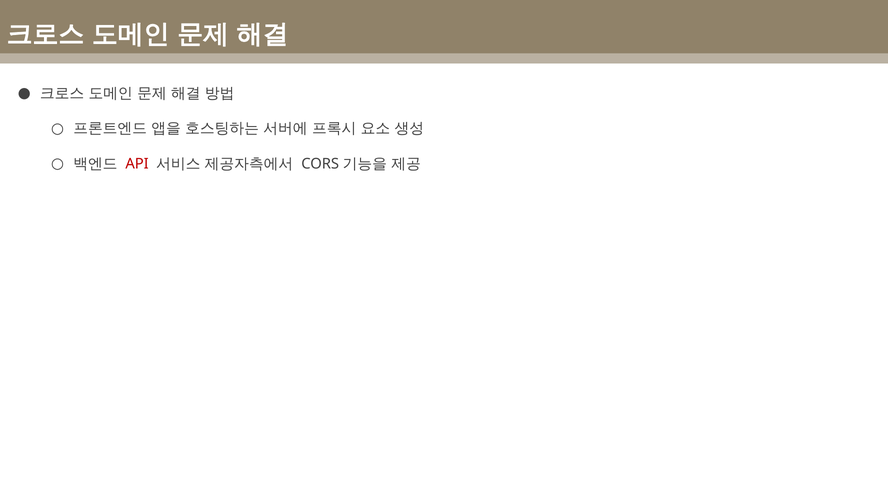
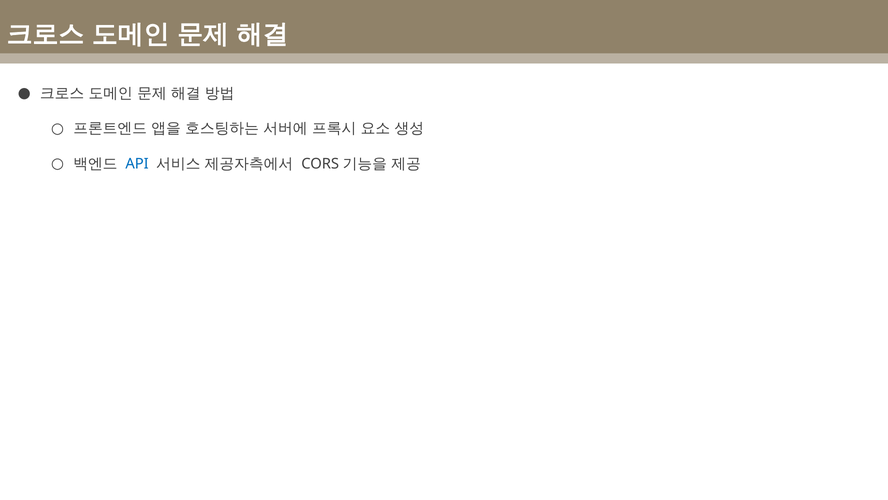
API colour: red -> blue (137, 164)
